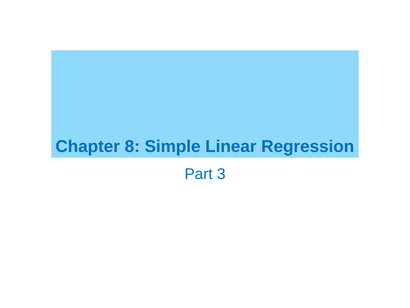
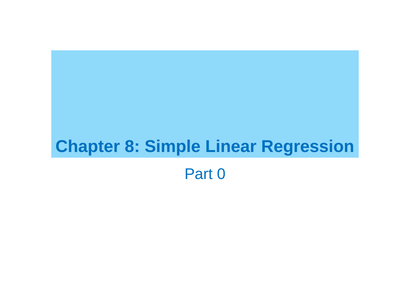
3: 3 -> 0 (221, 174)
